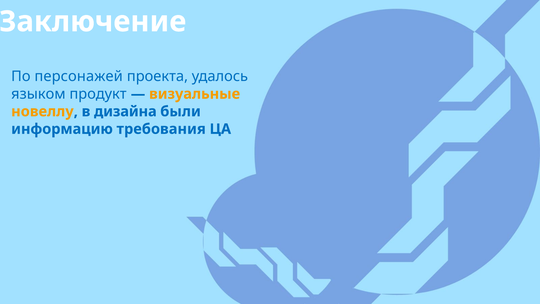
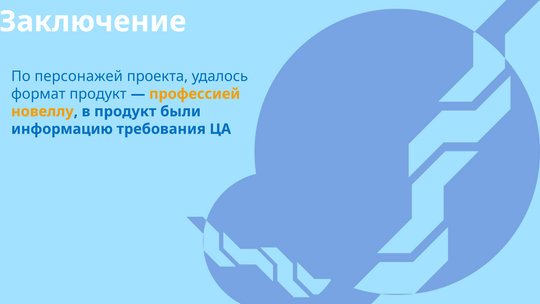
языком: языком -> формат (38, 94)
визуальные: визуальные -> профессией (195, 94)
в дизайна: дизайна -> продукт (125, 111)
